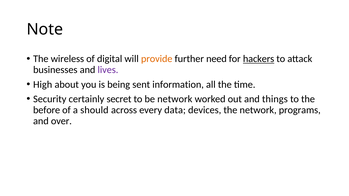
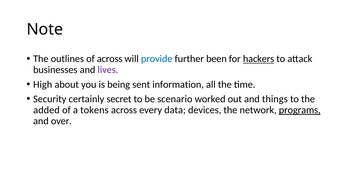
wireless: wireless -> outlines (67, 59)
of digital: digital -> across (110, 59)
provide colour: orange -> blue (157, 59)
need: need -> been (216, 59)
be network: network -> scenario (175, 99)
before: before -> added (46, 110)
should: should -> tokens (94, 110)
programs underline: none -> present (300, 110)
